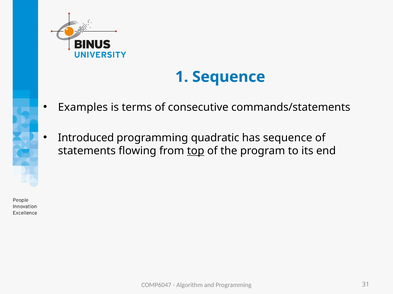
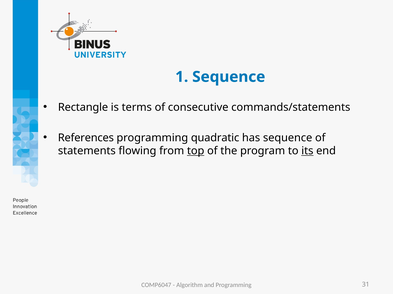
Examples: Examples -> Rectangle (83, 108)
Introduced: Introduced -> References (86, 138)
its underline: none -> present (307, 151)
